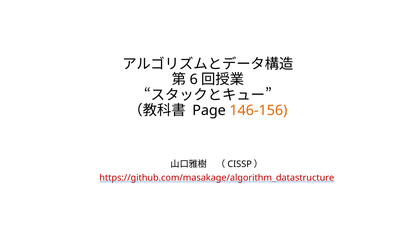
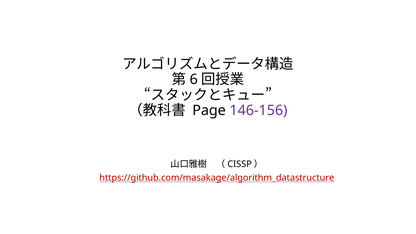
146-156 colour: orange -> purple (258, 110)
